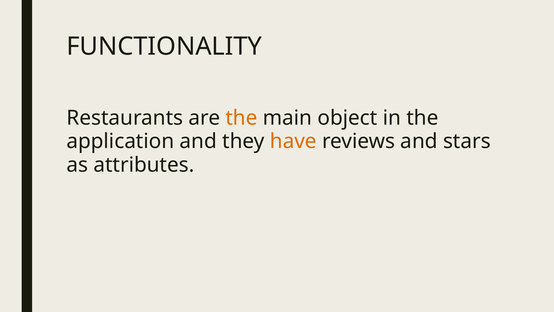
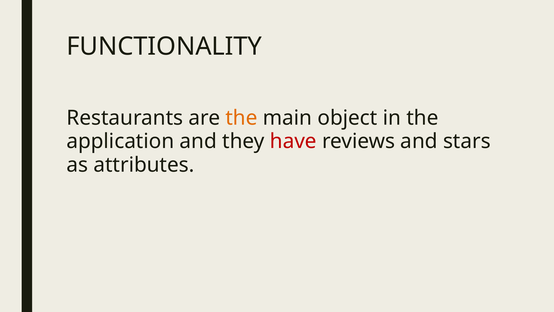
have colour: orange -> red (293, 141)
